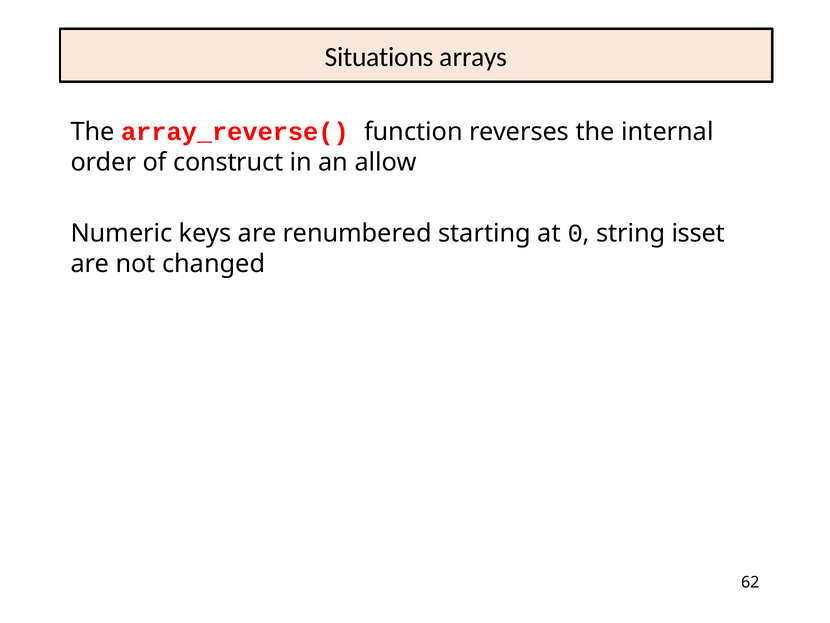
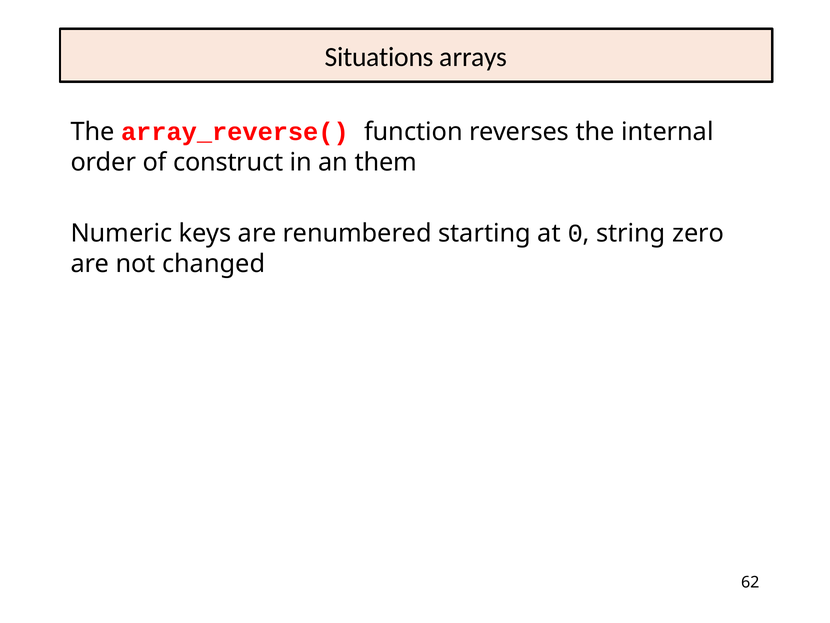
allow: allow -> them (386, 162)
isset: isset -> zero (698, 233)
